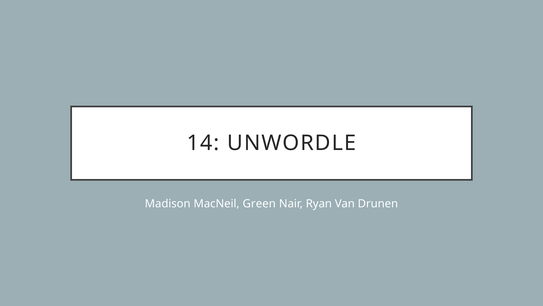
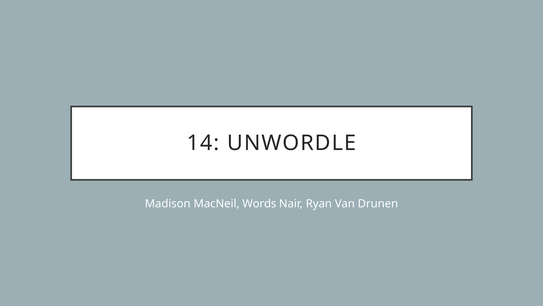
Green: Green -> Words (259, 203)
